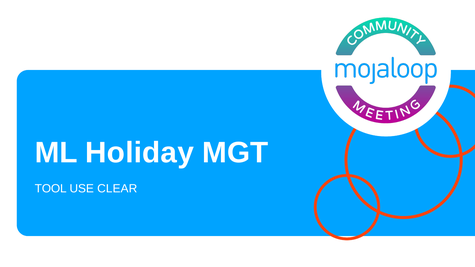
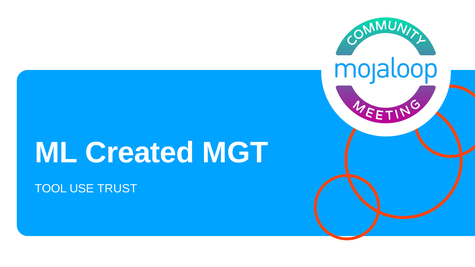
Holiday: Holiday -> Created (140, 153)
CLEAR: CLEAR -> TRUST (117, 189)
